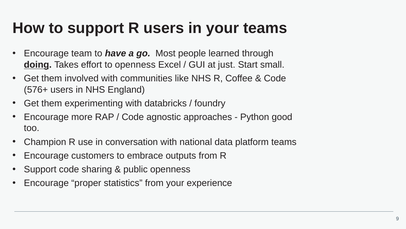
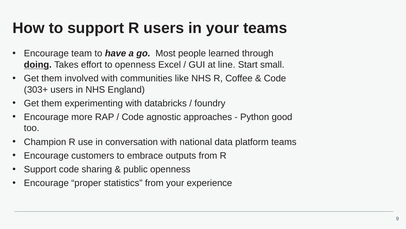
just: just -> line (227, 65)
576+: 576+ -> 303+ (36, 89)
